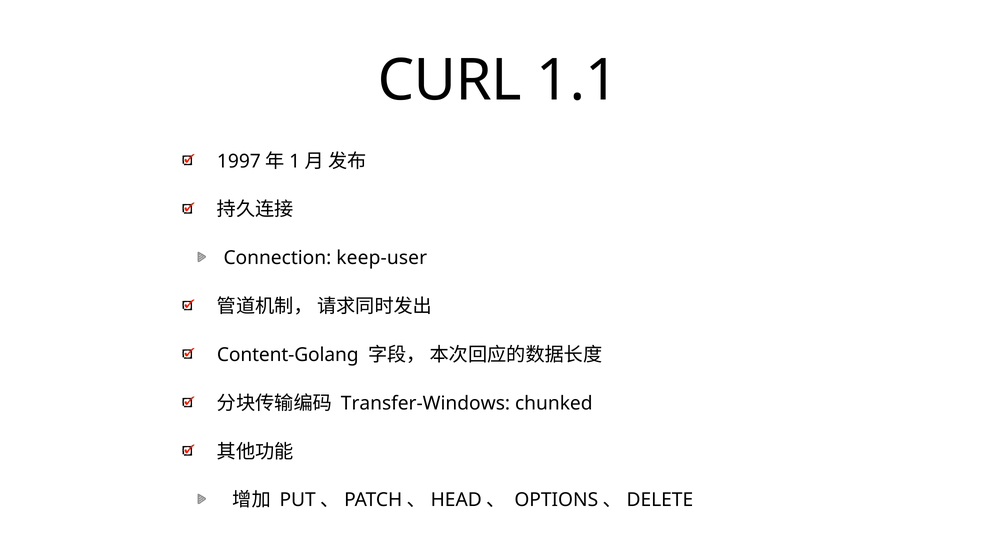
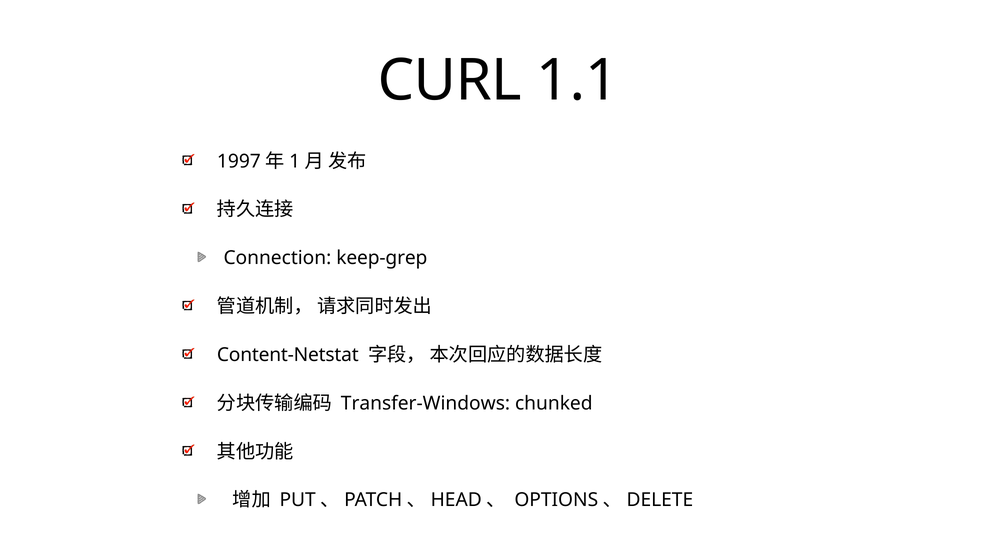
keep-user: keep-user -> keep-grep (382, 258)
Content-Golang: Content-Golang -> Content-Netstat (288, 355)
